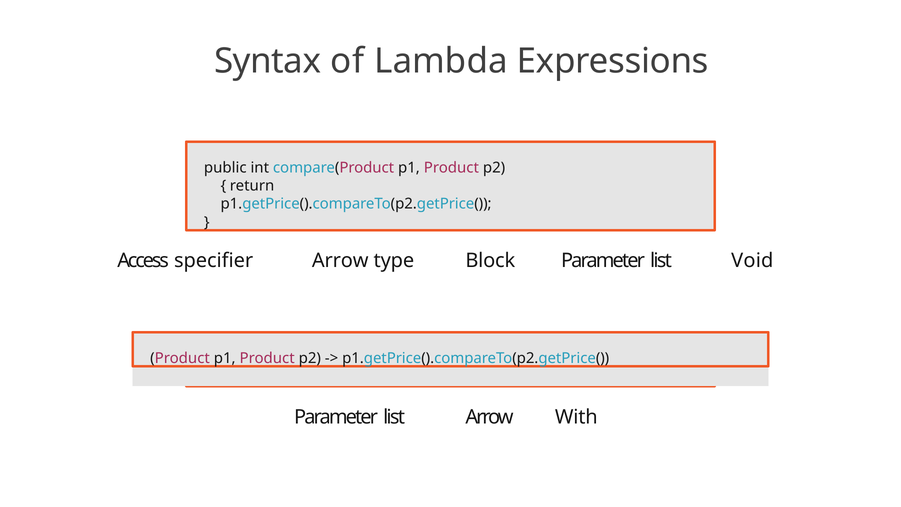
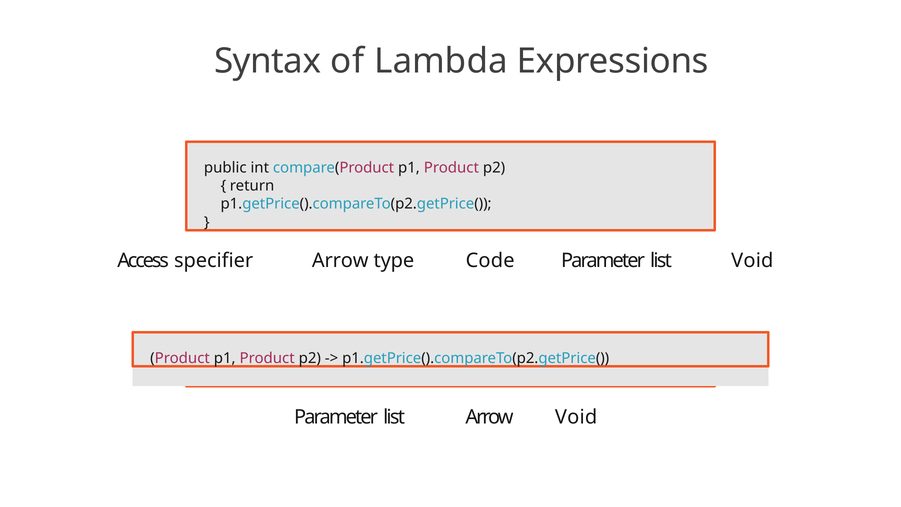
Block: Block -> Code (490, 260)
Arrow With: With -> Void (576, 417)
